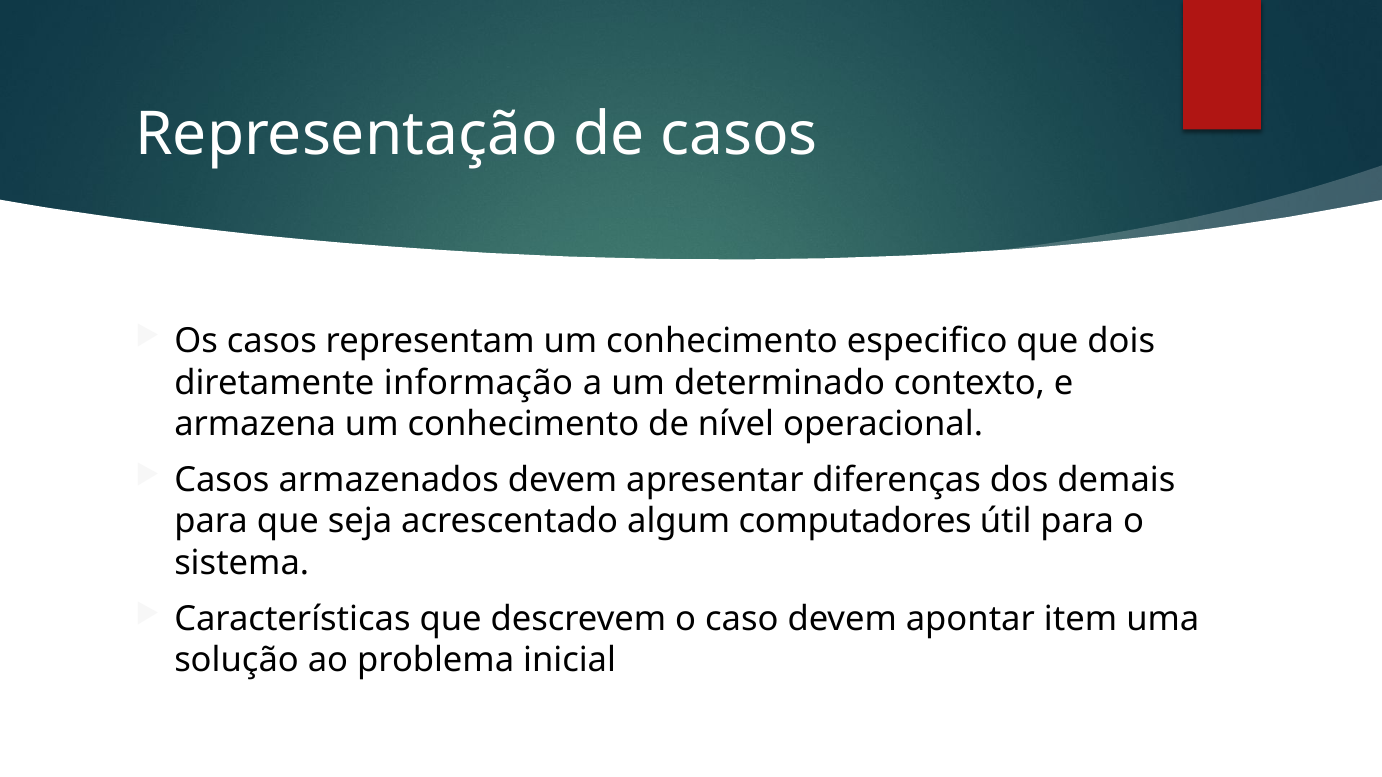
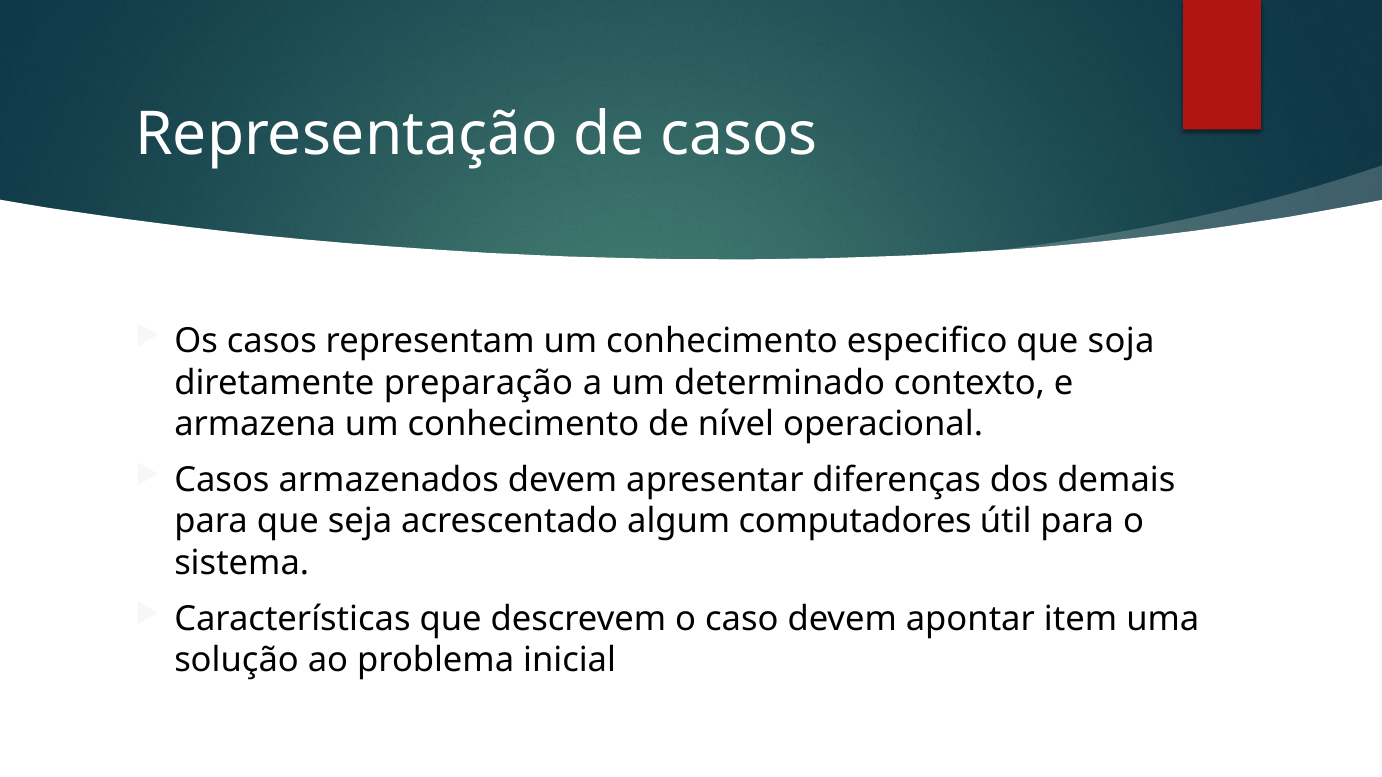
dois: dois -> soja (1121, 342)
informação: informação -> preparação (478, 383)
